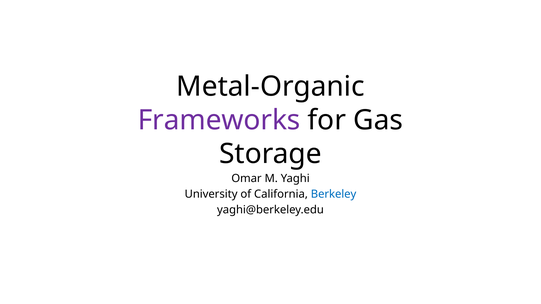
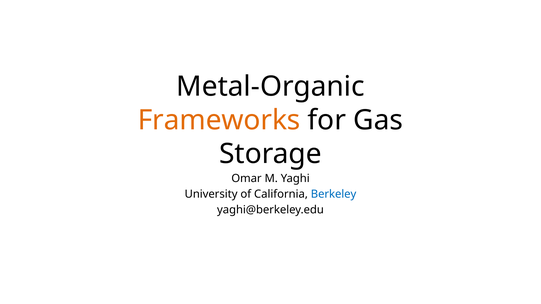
Frameworks colour: purple -> orange (219, 120)
